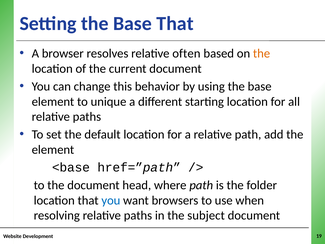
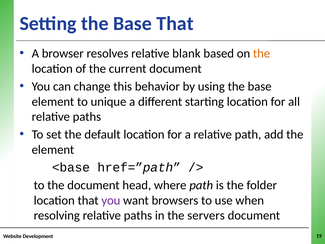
often: often -> blank (186, 53)
you colour: blue -> purple (111, 200)
subject: subject -> servers (206, 215)
